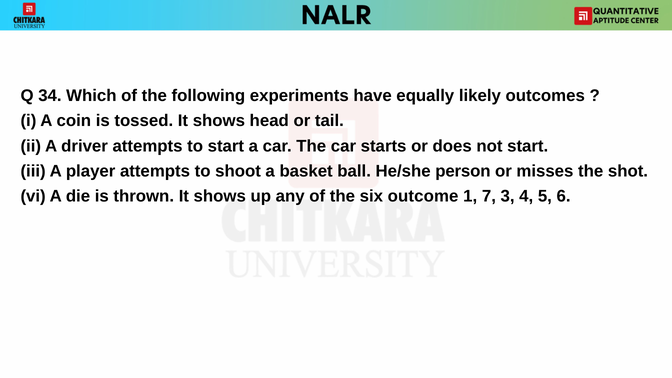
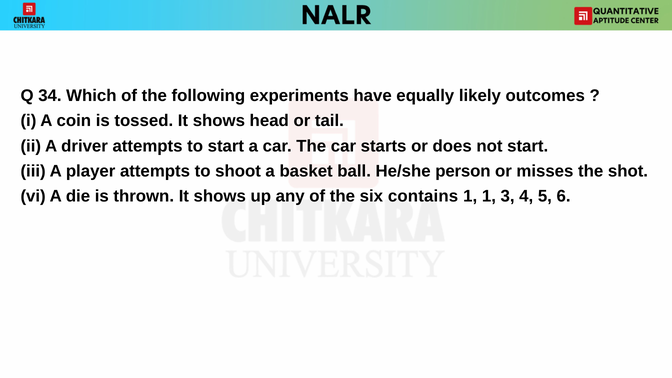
outcome: outcome -> contains (423, 196)
1 7: 7 -> 1 (489, 196)
